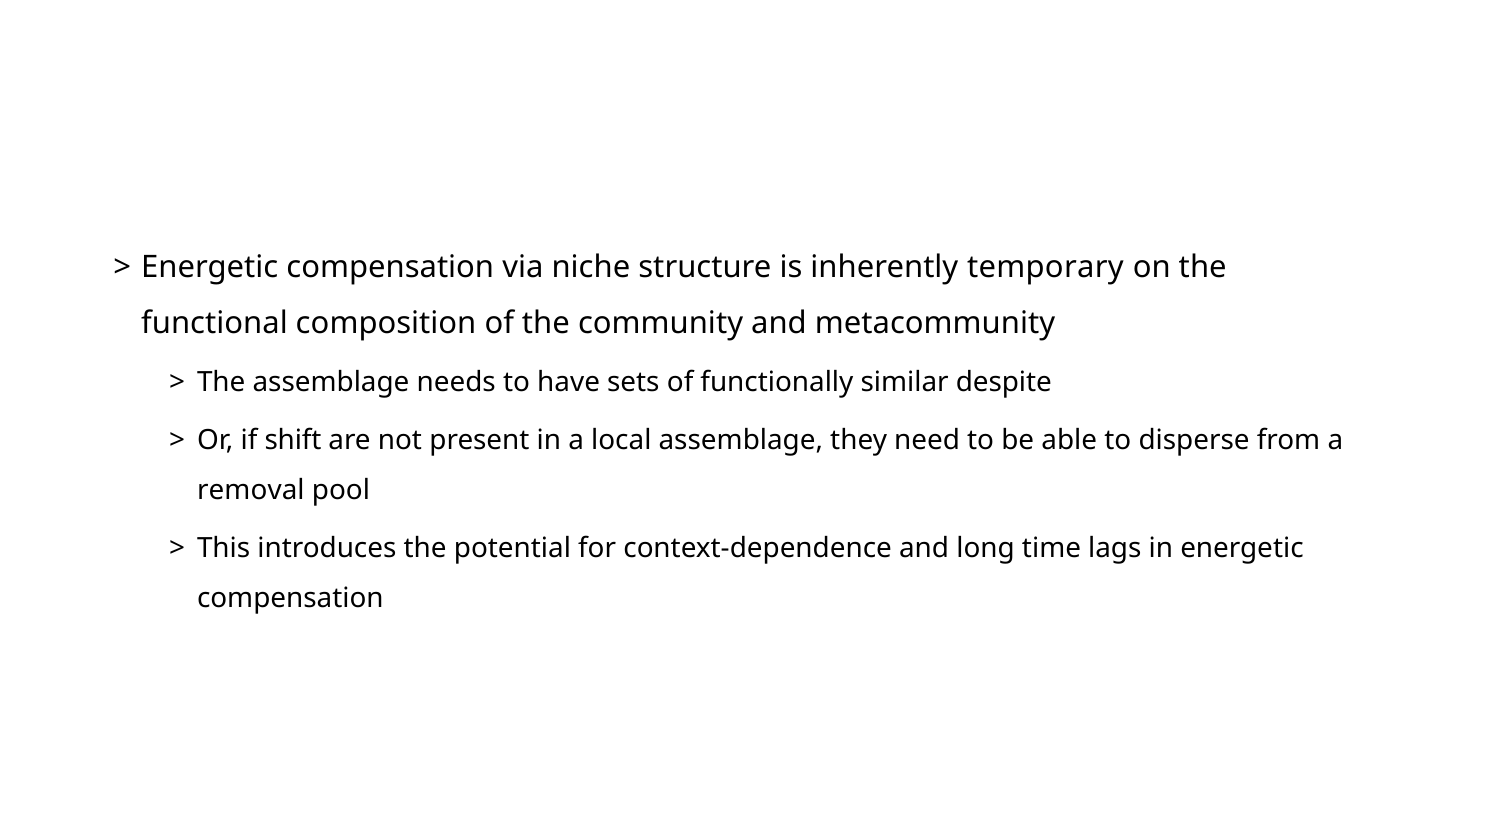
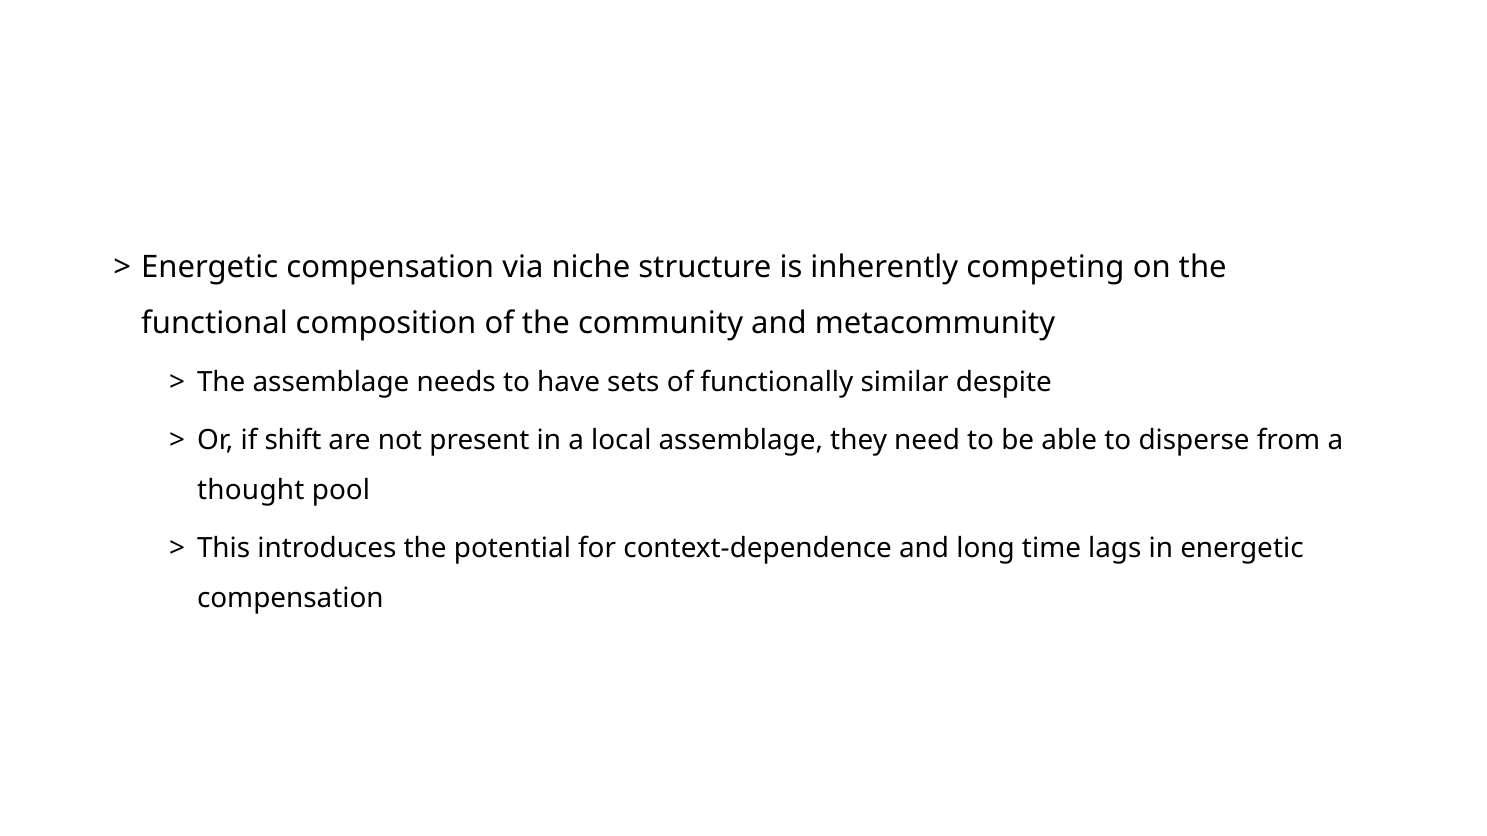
temporary: temporary -> competing (1045, 268)
removal: removal -> thought (251, 491)
